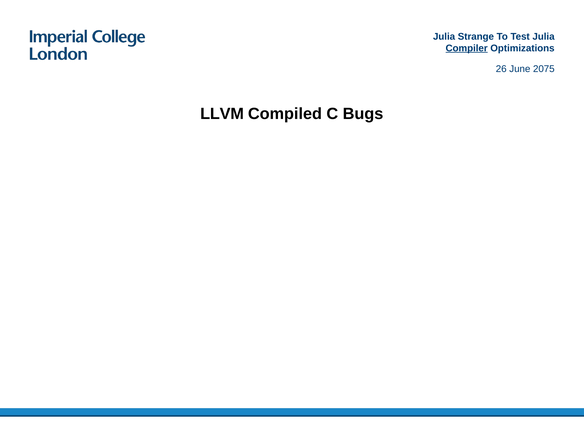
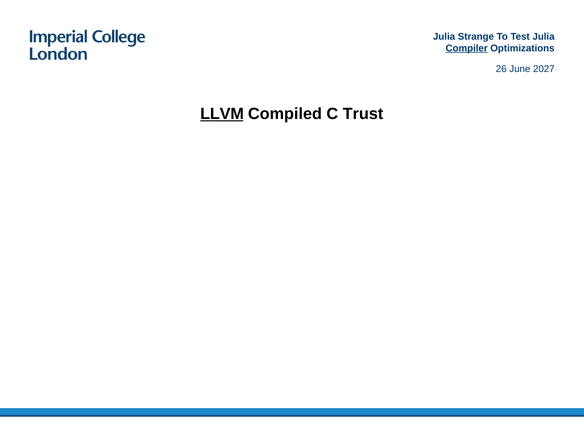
2075: 2075 -> 2027 (544, 69)
LLVM underline: none -> present (222, 114)
Bugs: Bugs -> Trust (363, 114)
